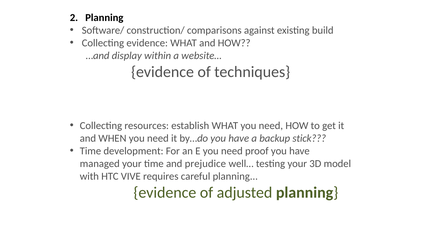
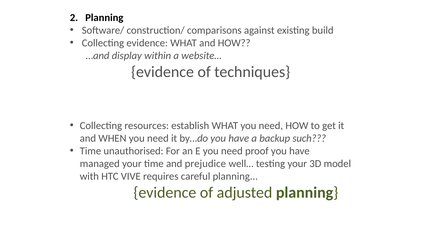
stick: stick -> such (309, 139)
development: development -> unauthorised (133, 151)
